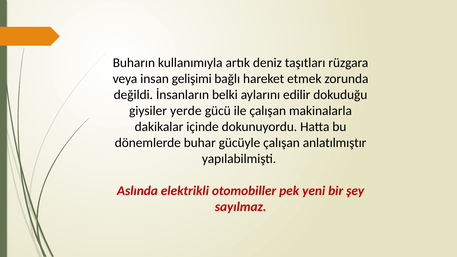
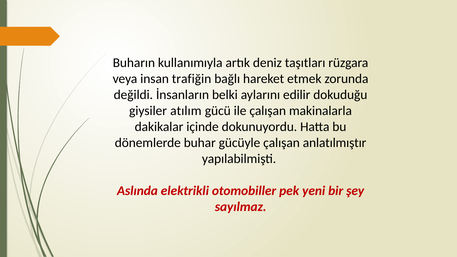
gelişimi: gelişimi -> trafiğin (192, 79)
yerde: yerde -> atılım (186, 111)
